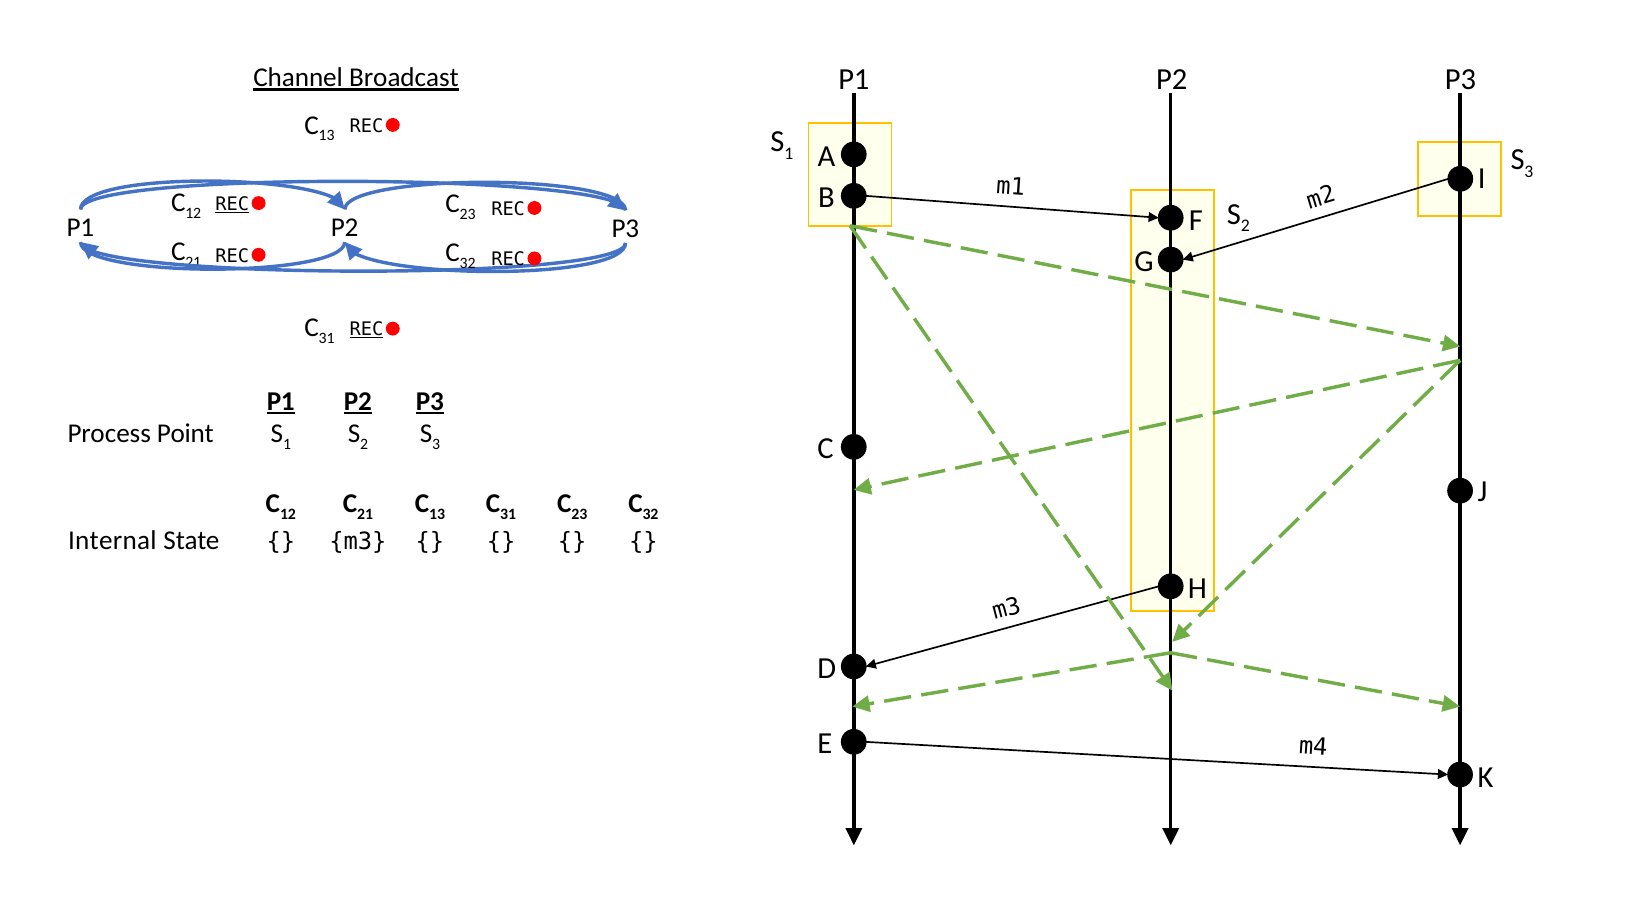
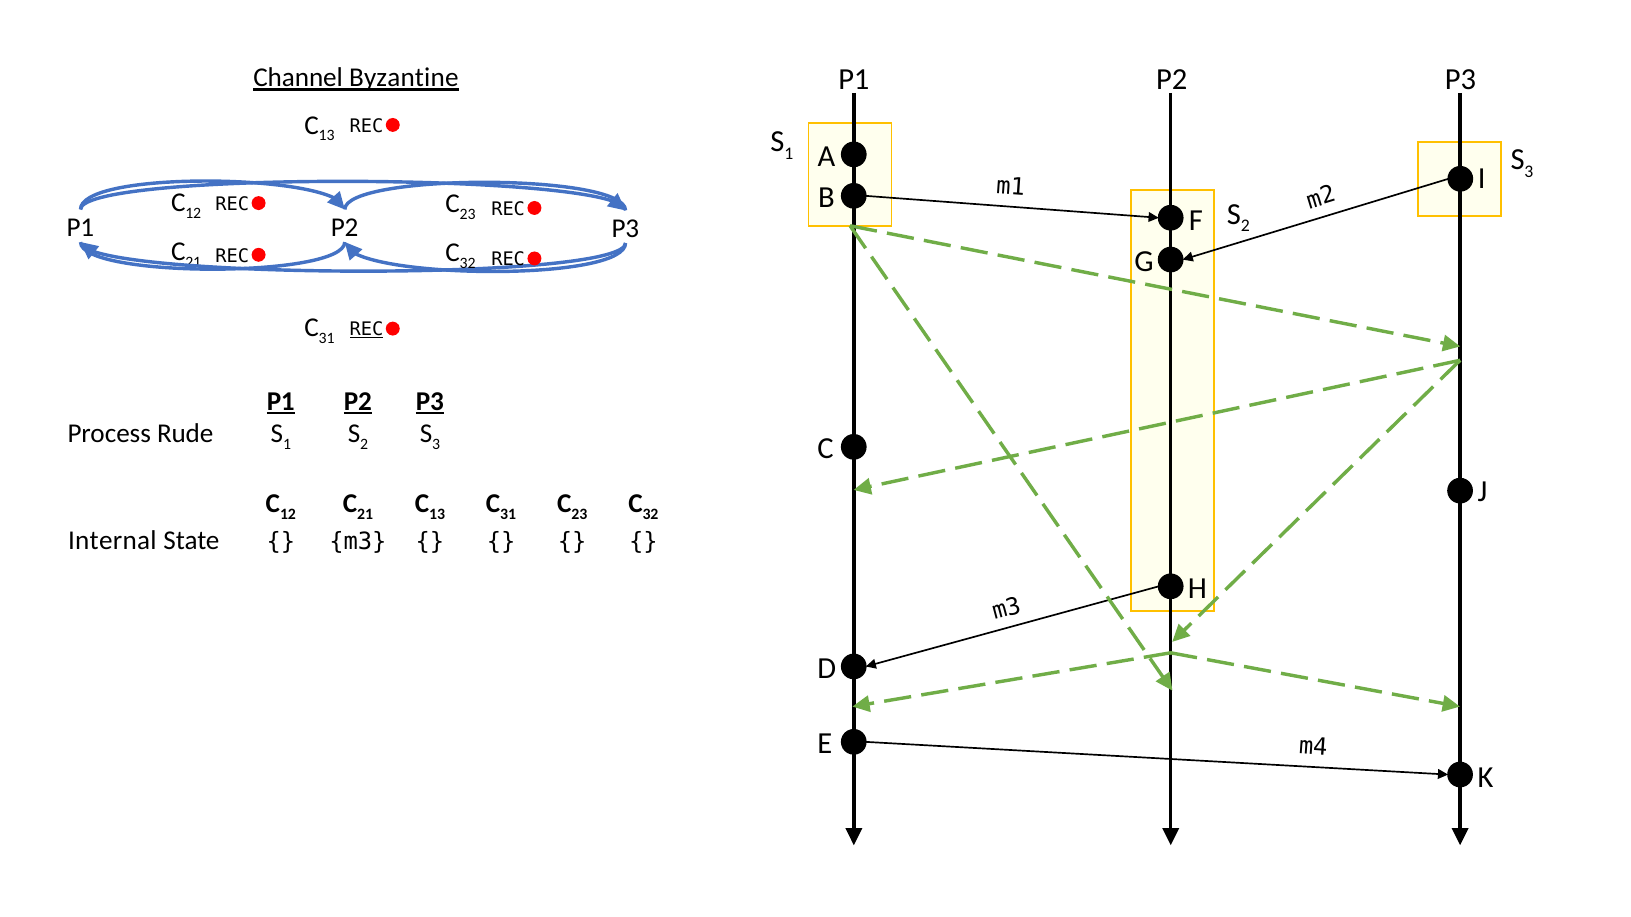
Broadcast: Broadcast -> Byzantine (404, 78)
REC underline: present -> none (232, 204)
Point: Point -> Rude (185, 434)
